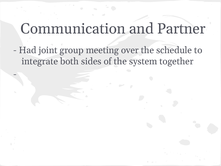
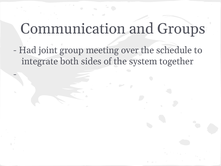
Partner: Partner -> Groups (181, 29)
